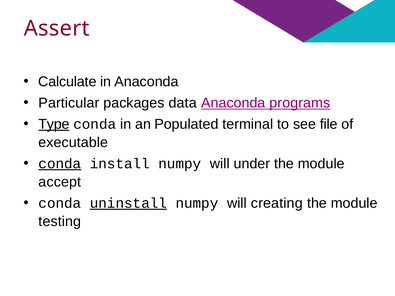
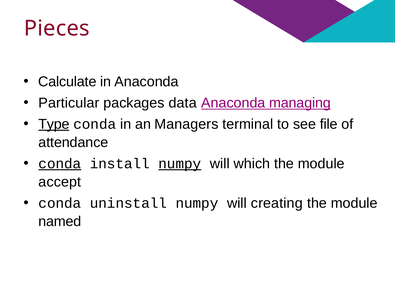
Assert: Assert -> Pieces (57, 29)
programs: programs -> managing (300, 103)
Populated: Populated -> Managers (186, 124)
executable: executable -> attendance (73, 143)
numpy underline: none -> present (180, 164)
under: under -> which (252, 164)
uninstall underline: present -> none (128, 203)
testing: testing -> named (60, 222)
